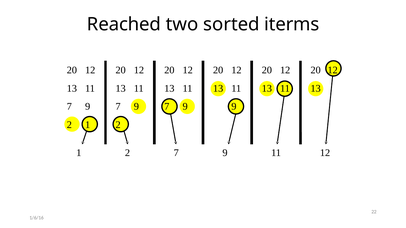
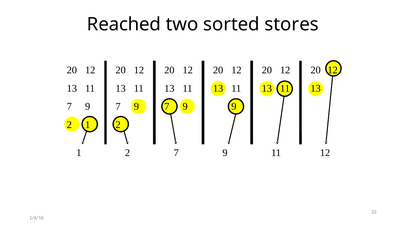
iterms: iterms -> stores (292, 24)
